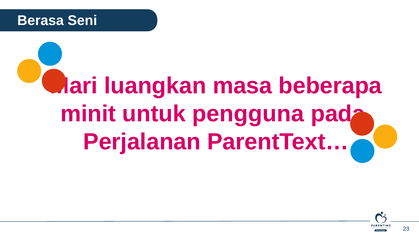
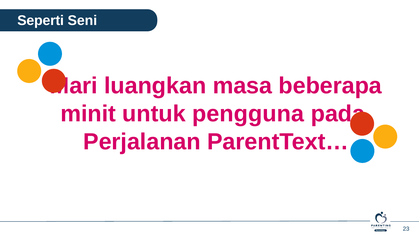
Berasa: Berasa -> Seperti (41, 20)
